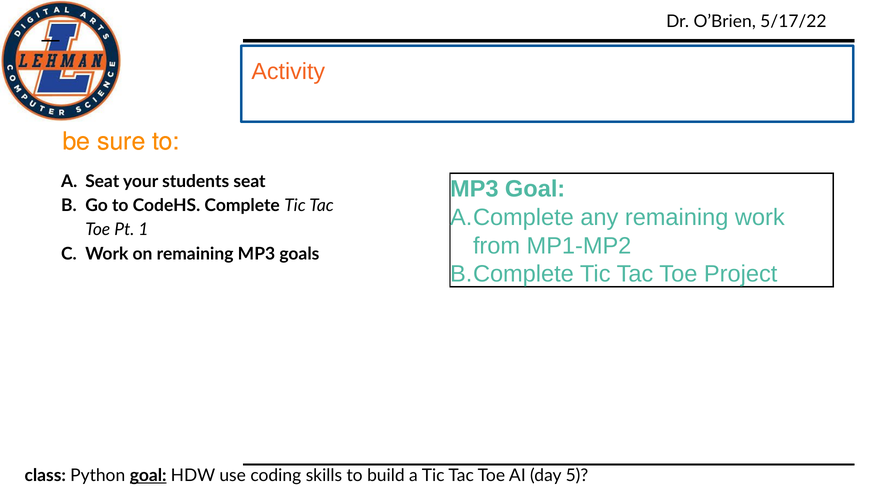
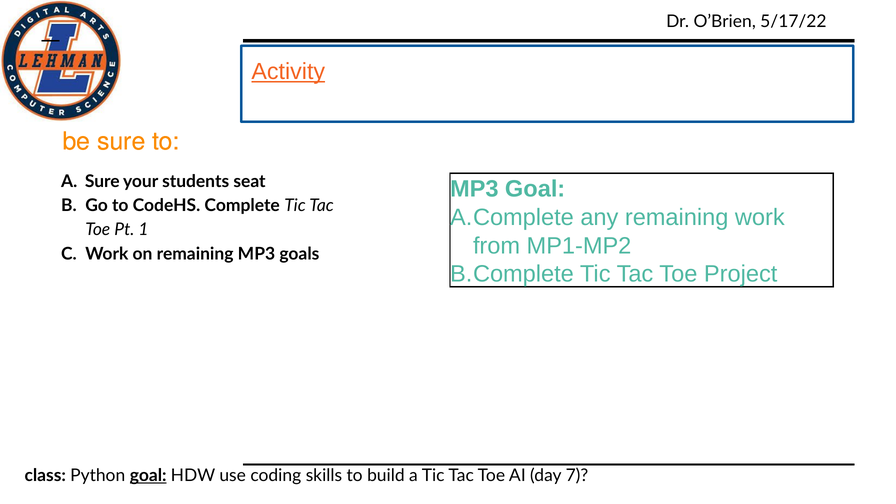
Activity underline: none -> present (288, 72)
Seat: Seat -> Sure (102, 181)
5: 5 -> 7 (577, 476)
